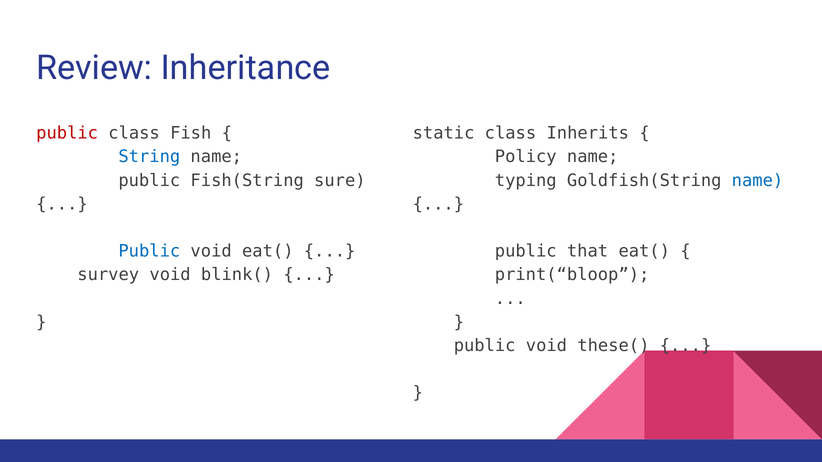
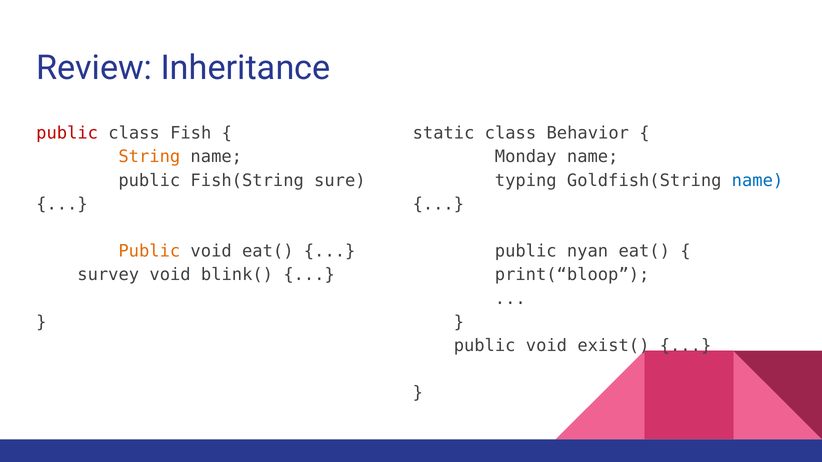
Inherits: Inherits -> Behavior (588, 133)
String colour: blue -> orange (149, 157)
Policy: Policy -> Monday (526, 157)
Public colour: blue -> orange (149, 251)
that: that -> nyan (588, 251)
these(: these( -> exist( (613, 346)
